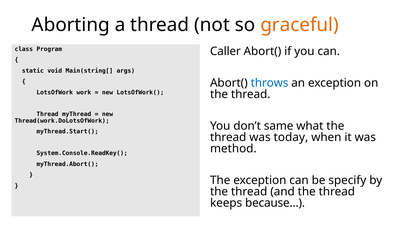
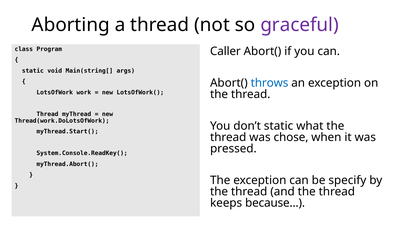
graceful colour: orange -> purple (300, 25)
don’t same: same -> static (279, 126)
today: today -> chose (291, 137)
method: method -> pressed (233, 149)
